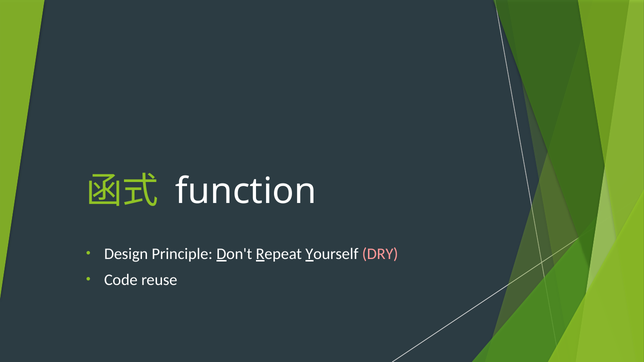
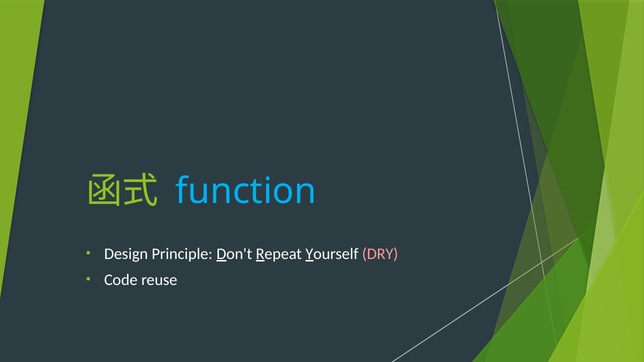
function colour: white -> light blue (246, 192)
